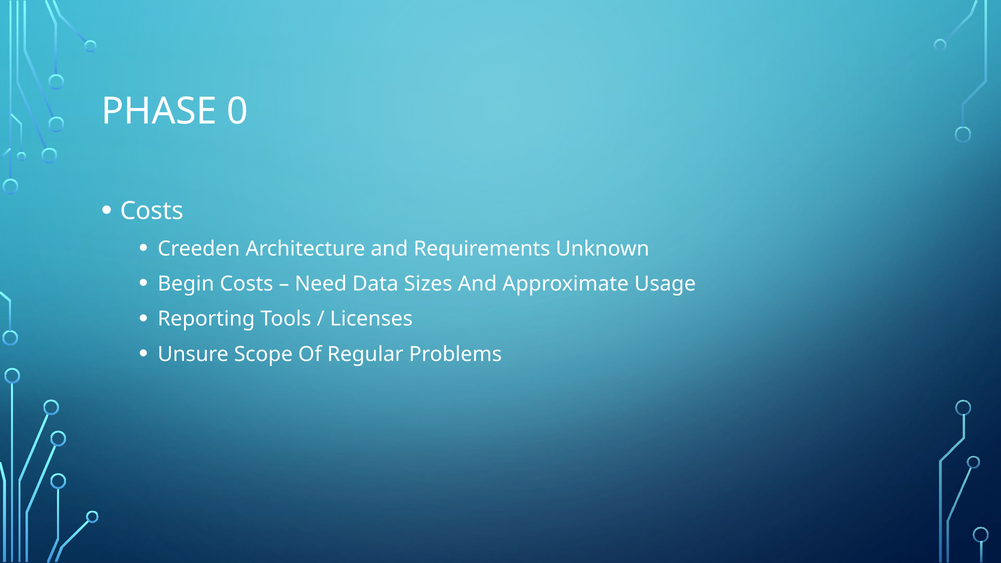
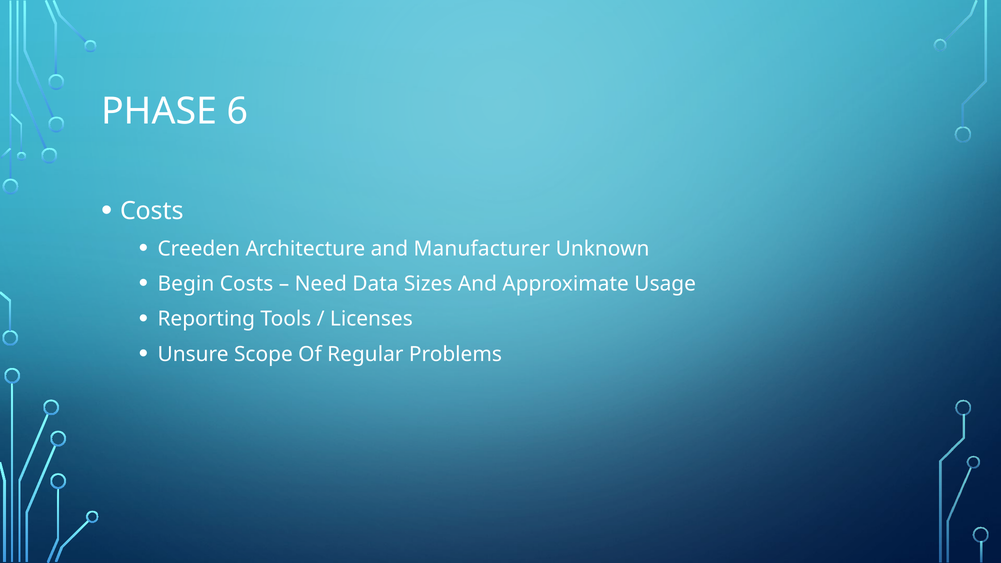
0: 0 -> 6 (238, 111)
Requirements: Requirements -> Manufacturer (482, 249)
